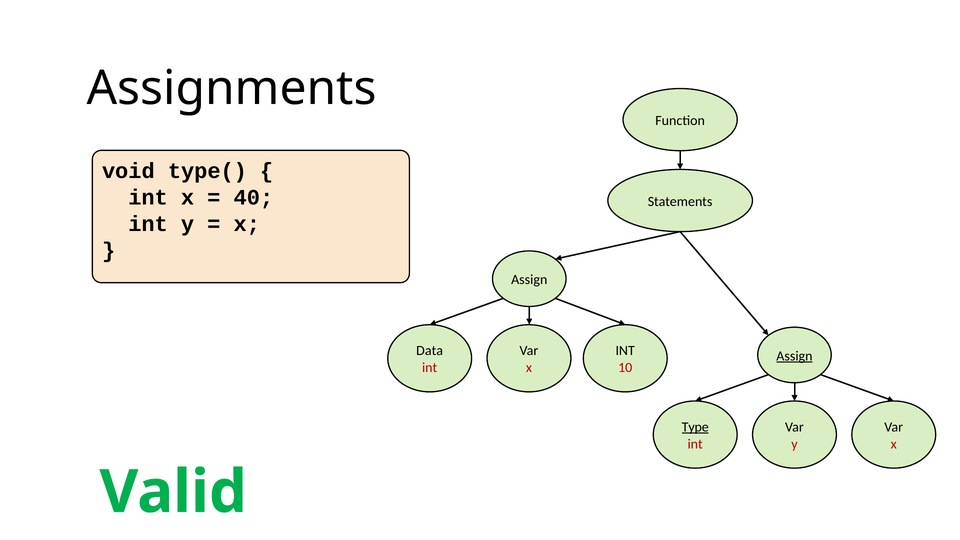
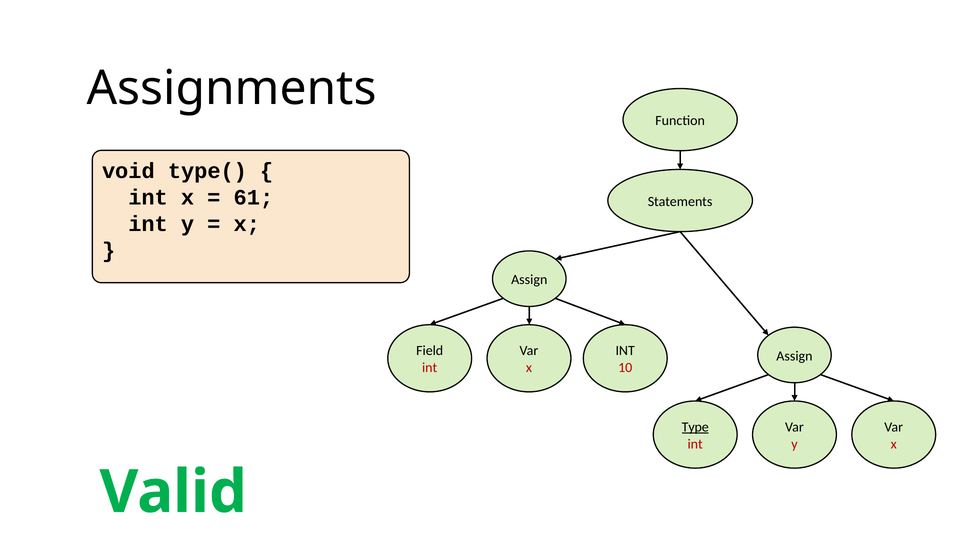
40: 40 -> 61 (253, 198)
Data: Data -> Field (430, 351)
Assign underline: present -> none (794, 356)
